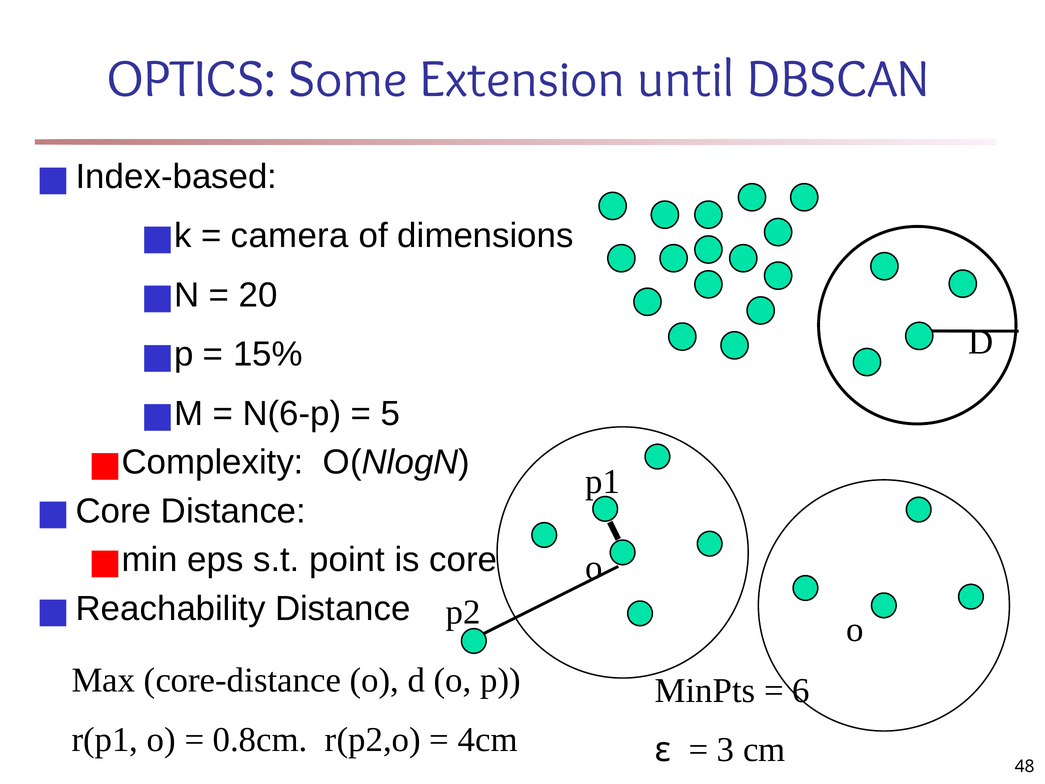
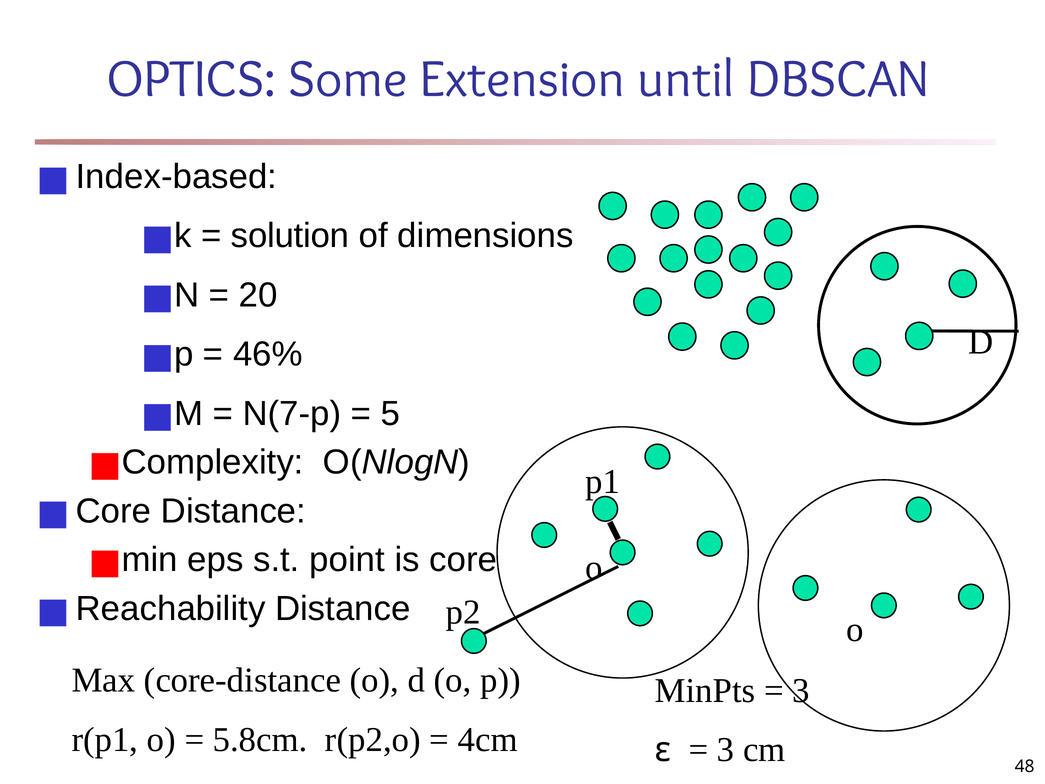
camera: camera -> solution (290, 236)
15%: 15% -> 46% (268, 354)
N(6-p: N(6-p -> N(7-p (292, 413)
6: 6 -> 3 (801, 690)
0.8cm: 0.8cm -> 5.8cm (260, 739)
